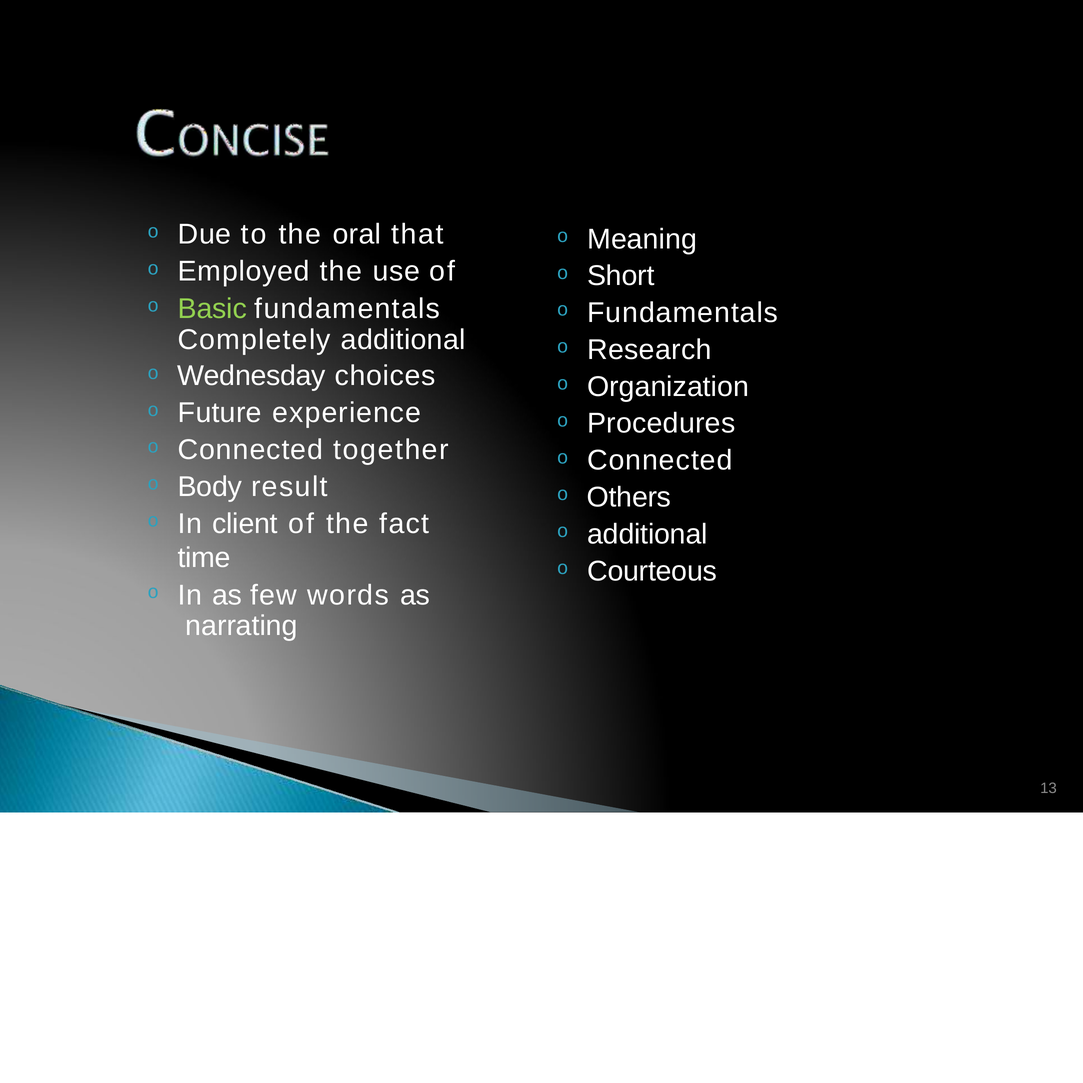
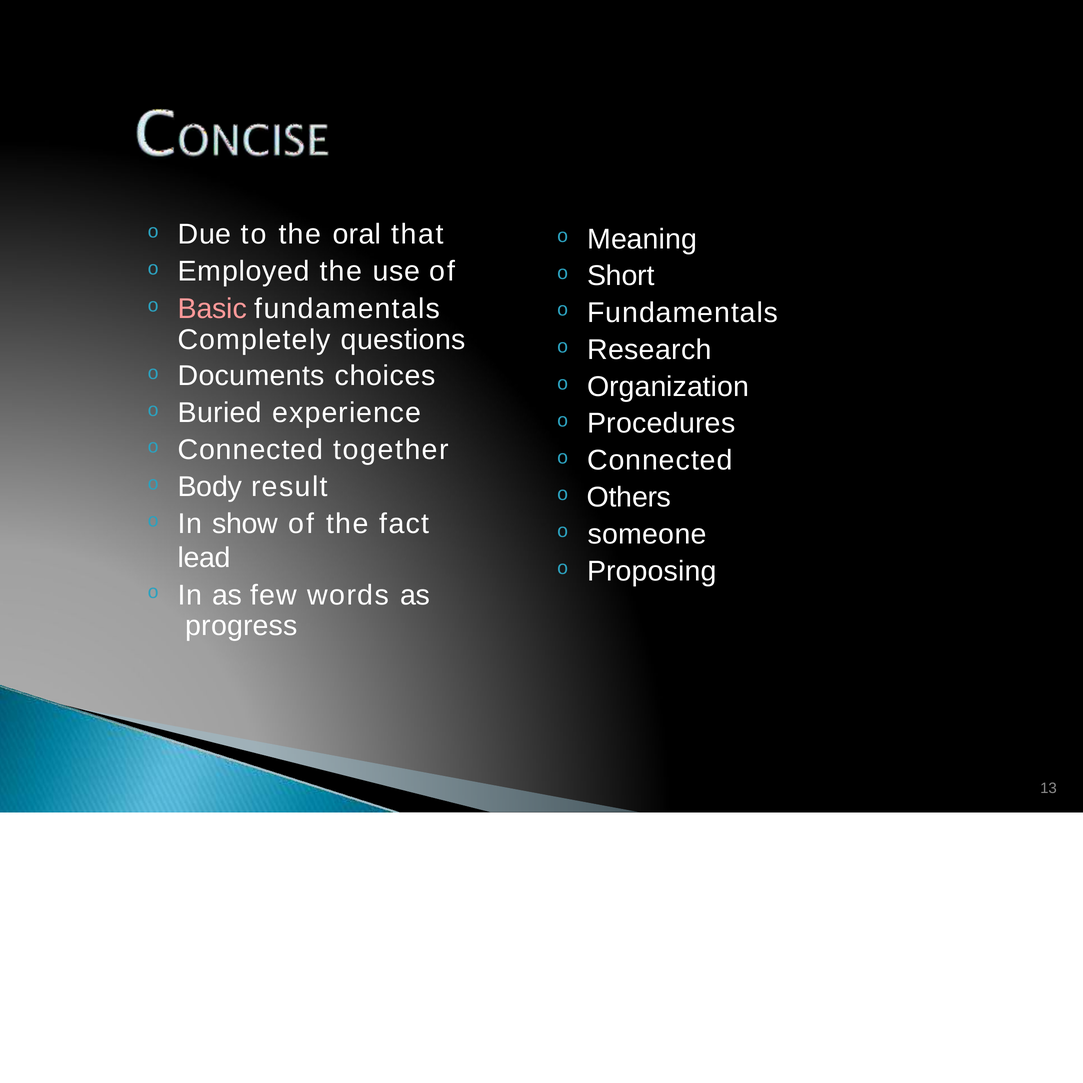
Basic colour: light green -> pink (212, 309)
Completely additional: additional -> questions (403, 340)
Wednesday: Wednesday -> Documents (251, 376)
Future: Future -> Buried (220, 413)
client: client -> show (245, 524)
additional: additional -> someone (647, 534)
time: time -> lead (204, 558)
Courteous: Courteous -> Proposing (652, 571)
narrating: narrating -> progress (241, 626)
